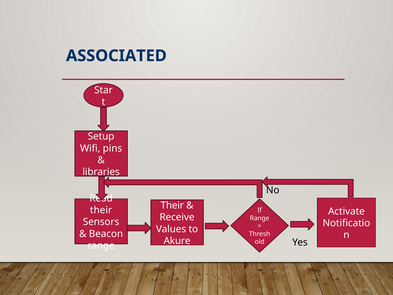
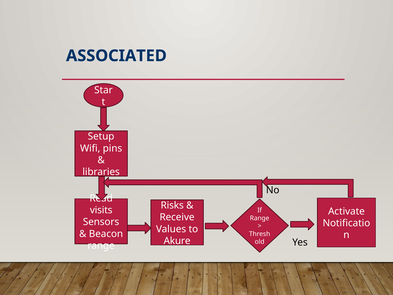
Their: Their -> Risks (172, 205)
their: their -> visits (101, 210)
